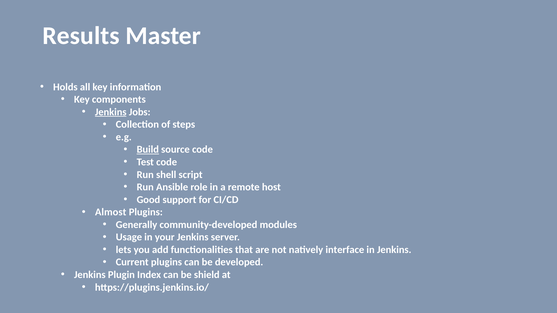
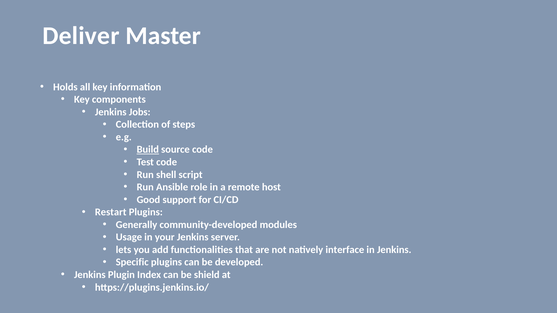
Results: Results -> Deliver (81, 36)
Jenkins underline: present -> none (111, 112)
Almost: Almost -> Restart (111, 212)
Current: Current -> Specific (132, 262)
